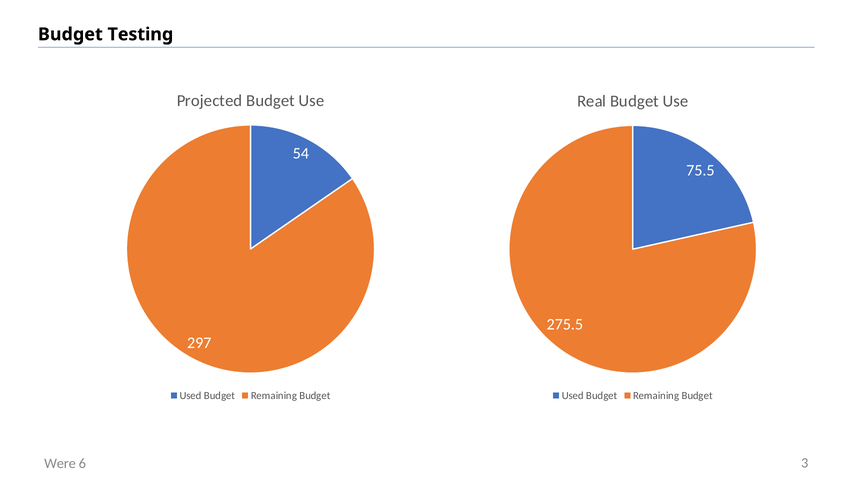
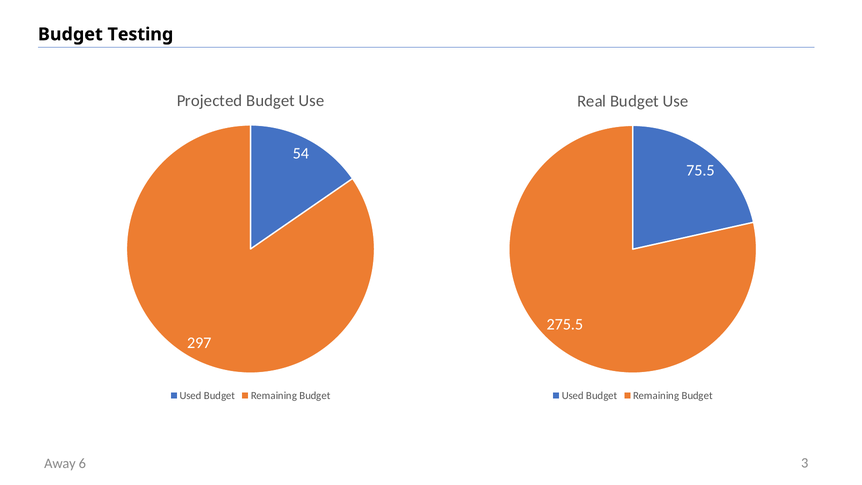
Were: Were -> Away (60, 463)
